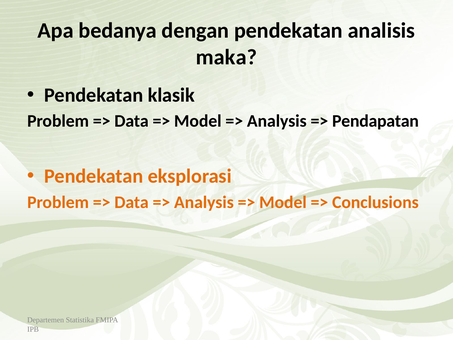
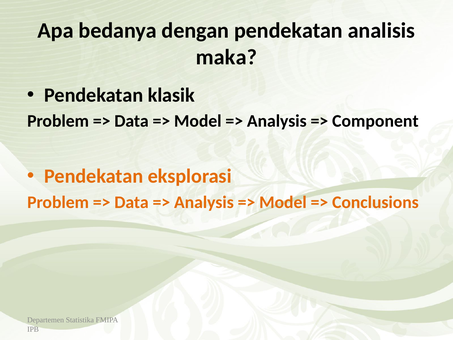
Pendapatan: Pendapatan -> Component (375, 121)
